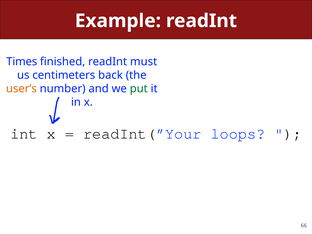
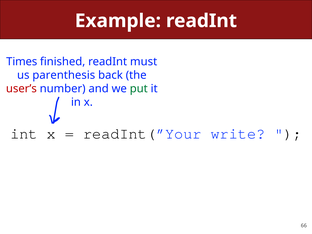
centimeters: centimeters -> parenthesis (64, 75)
user’s colour: orange -> red (21, 89)
loops: loops -> write (238, 134)
